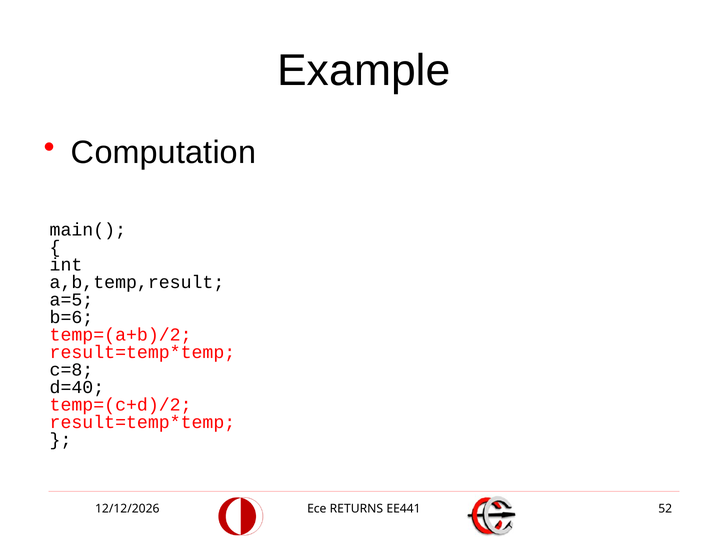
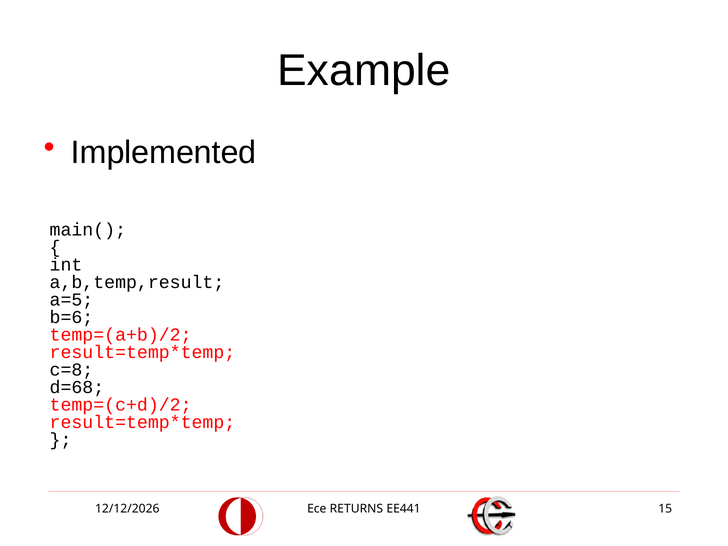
Computation: Computation -> Implemented (164, 153)
d=40: d=40 -> d=68 (77, 387)
52: 52 -> 15 (665, 509)
